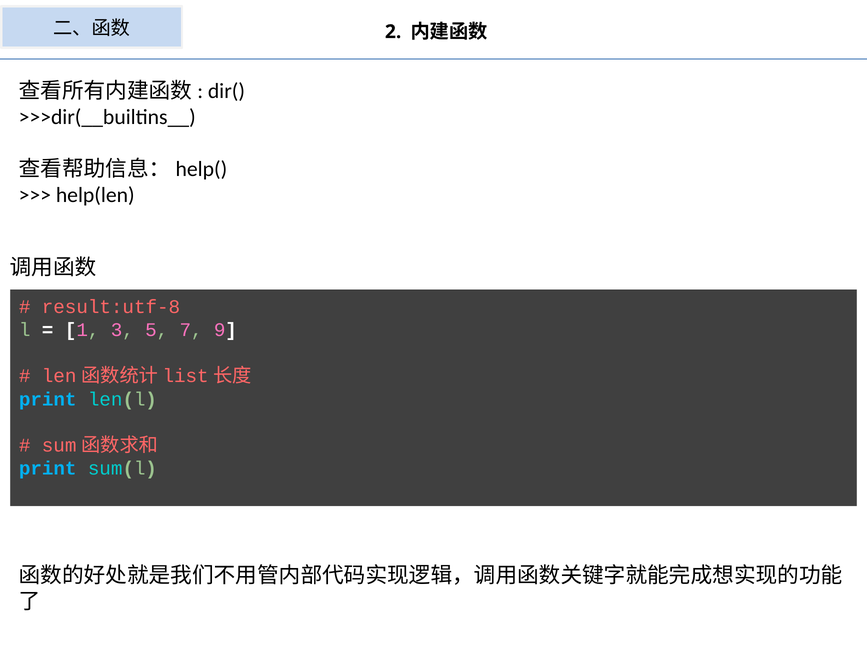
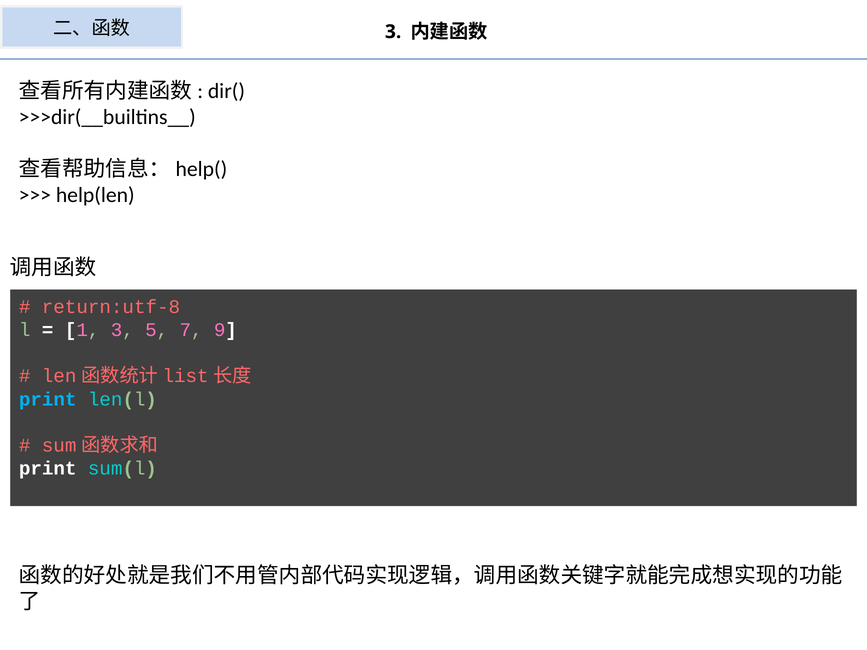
2: 2 -> 3 (393, 32)
result:utf-8: result:utf-8 -> return:utf-8 (111, 307)
print colour: light blue -> white (48, 469)
